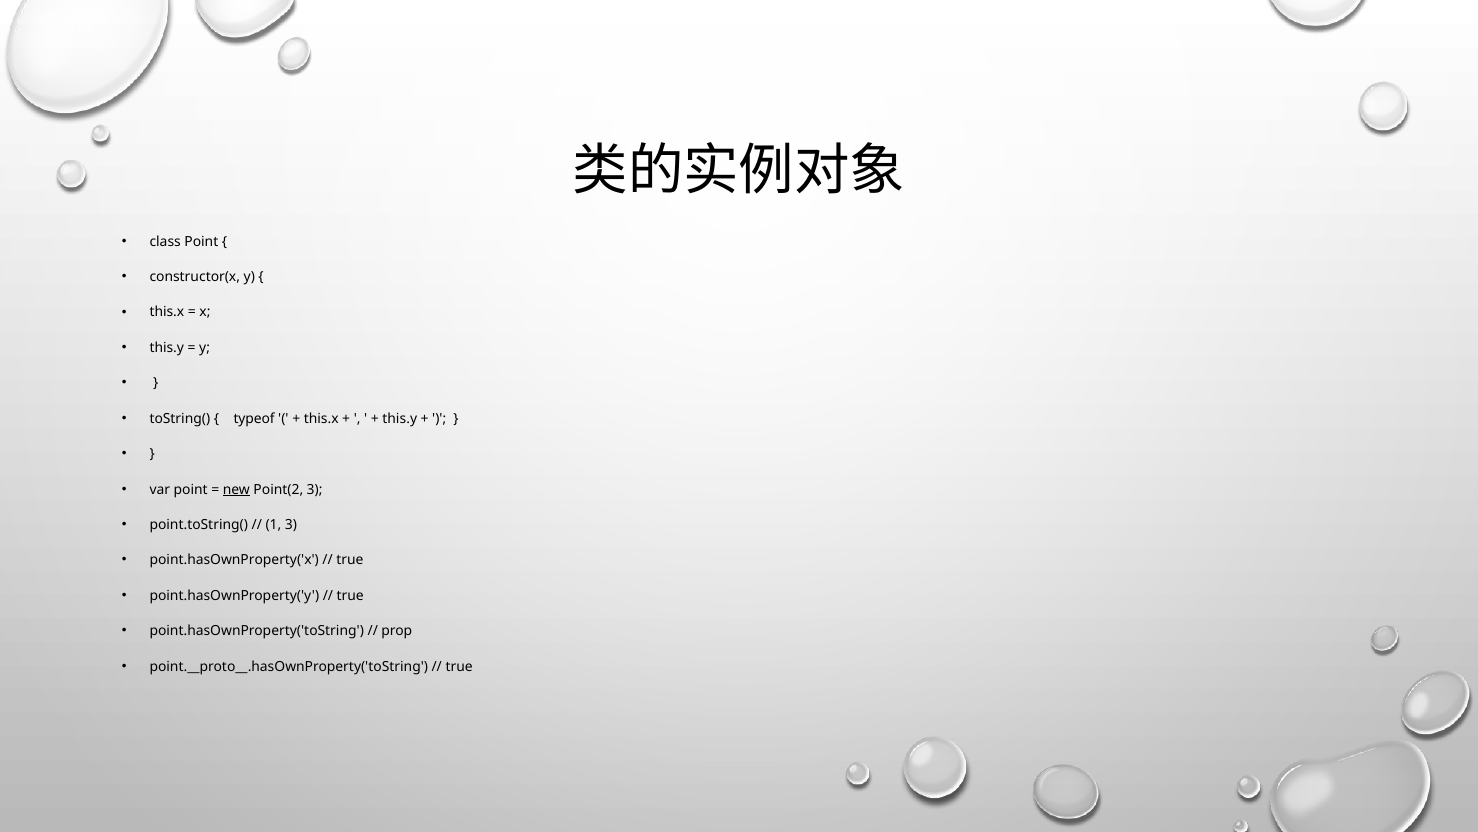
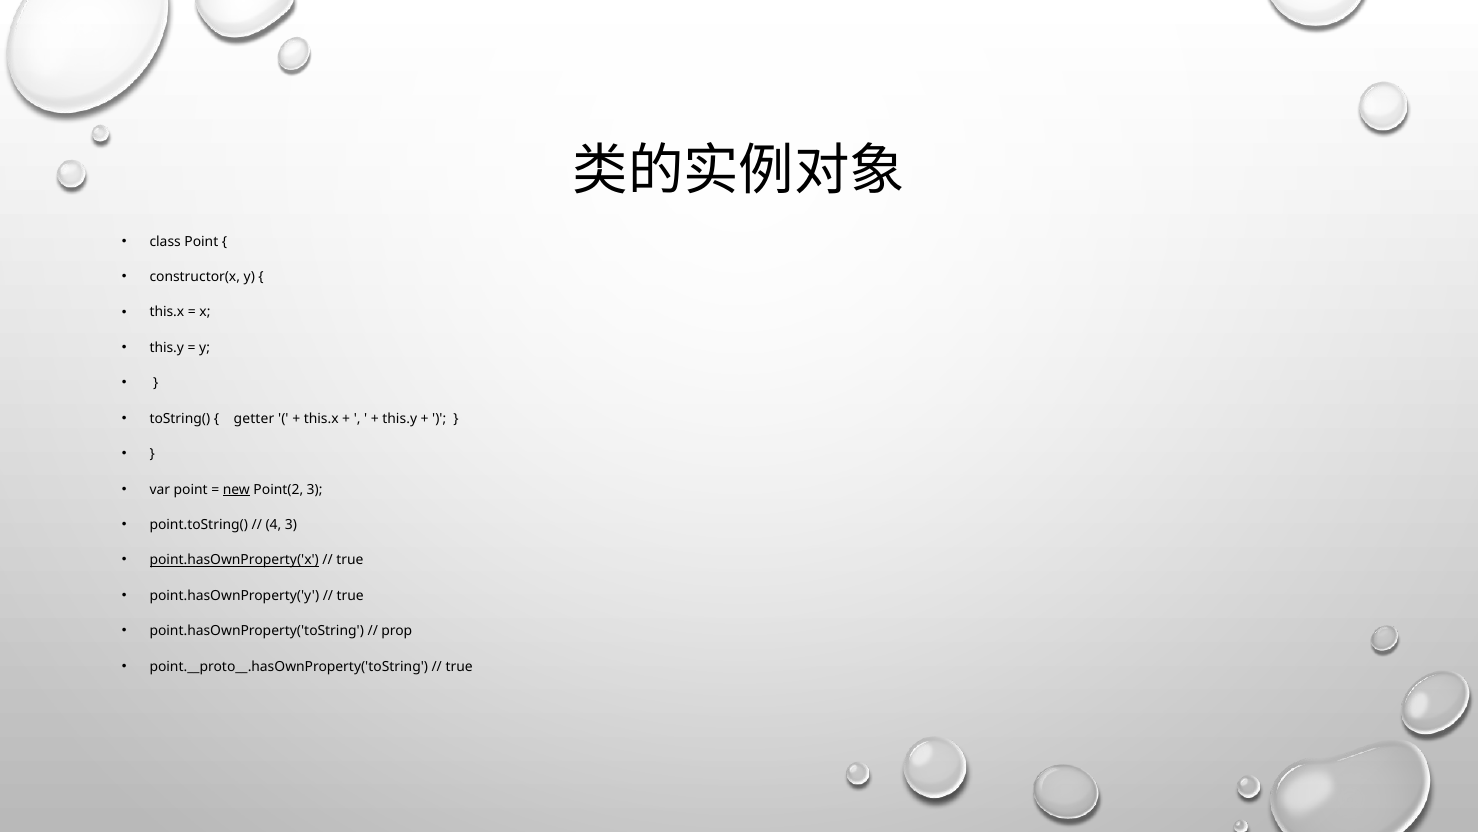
typeof: typeof -> getter (254, 418)
1: 1 -> 4 (273, 524)
point.hasOwnProperty('x underline: none -> present (234, 560)
